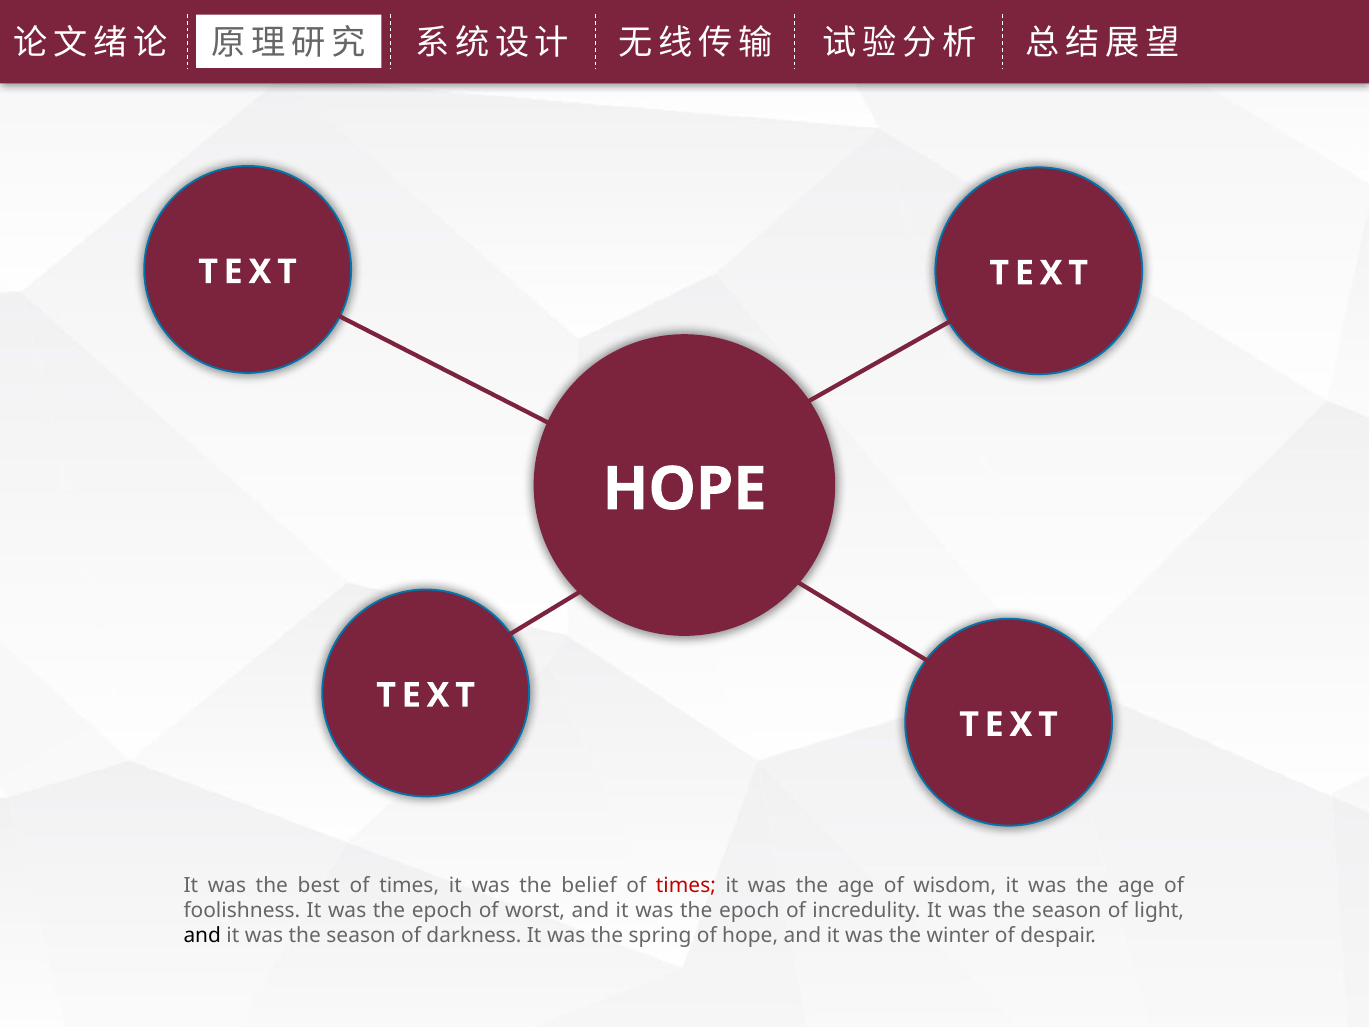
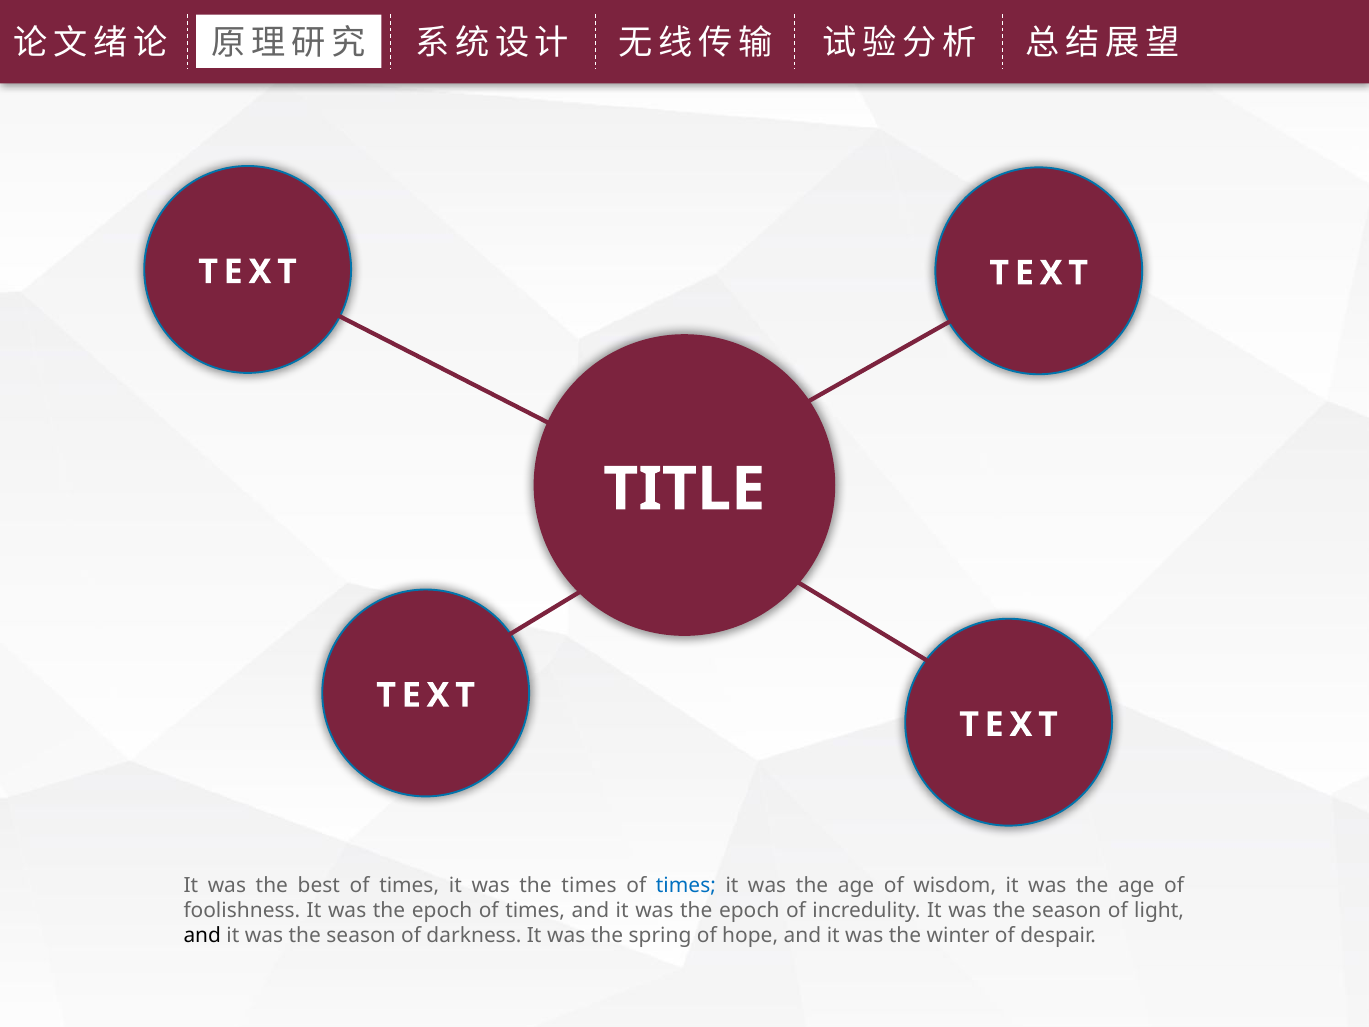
HOPE: HOPE -> TITLE (684, 489)
the belief: belief -> times (589, 885)
times colour: red -> blue (686, 885)
epoch of worst: worst -> times (535, 910)
